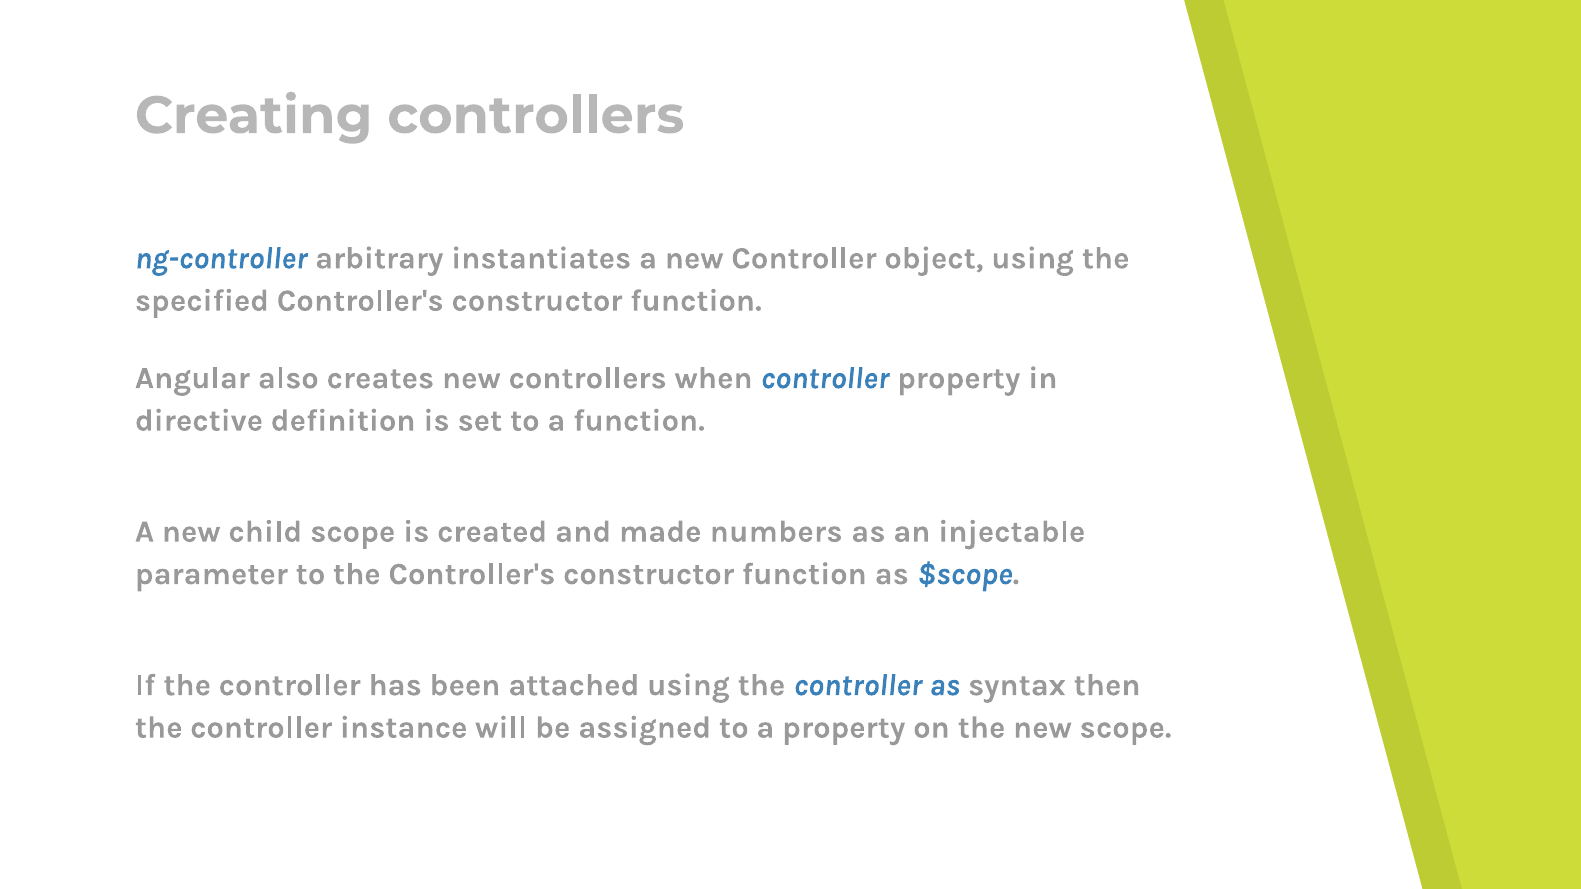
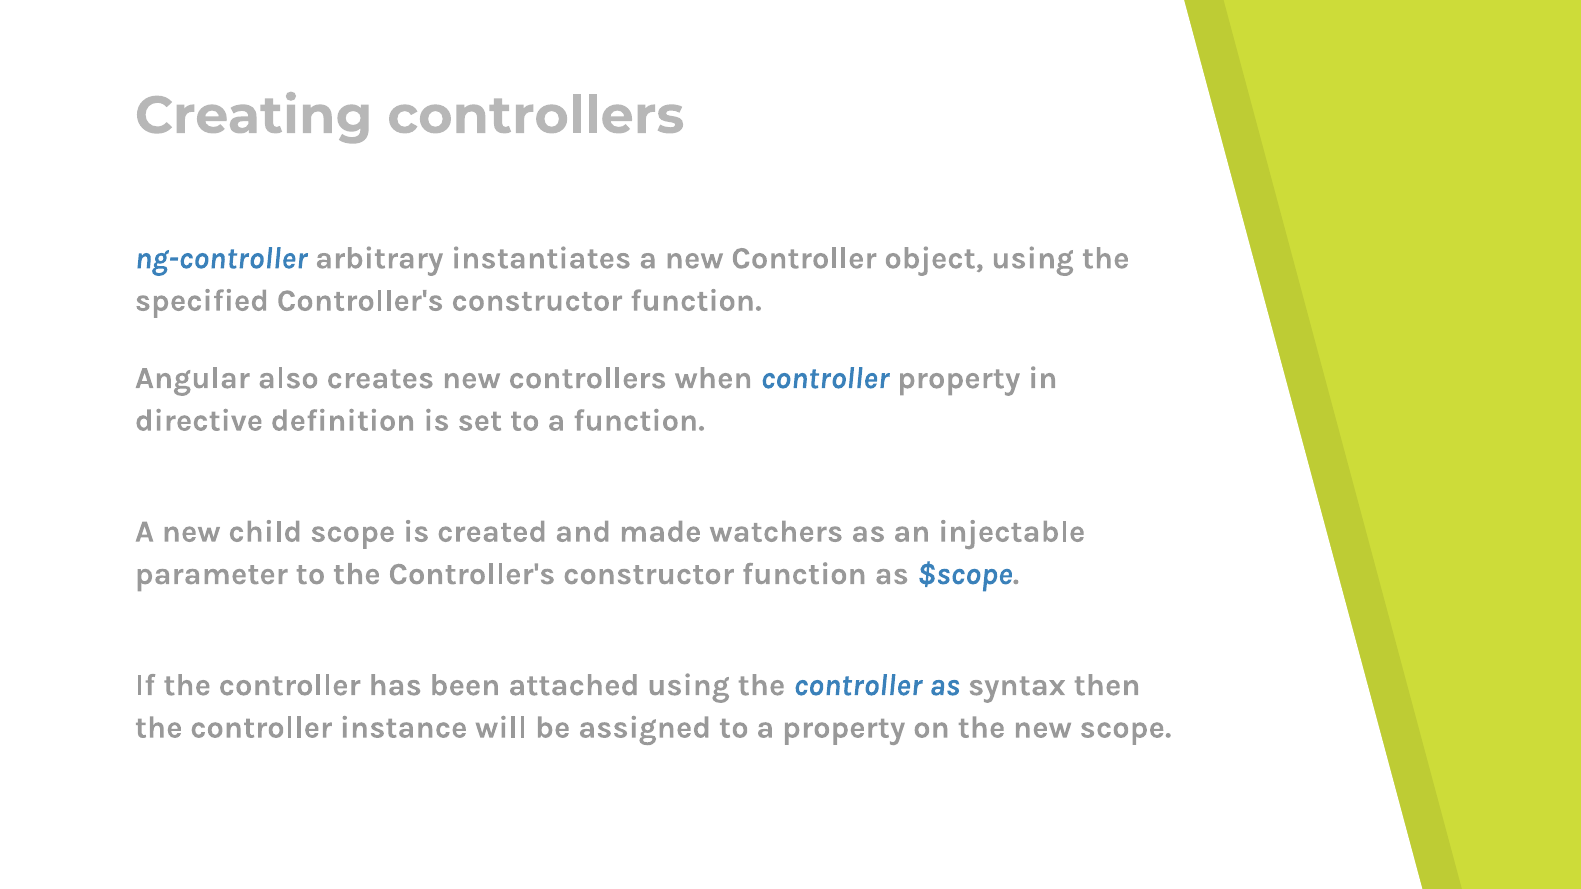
numbers: numbers -> watchers (776, 532)
